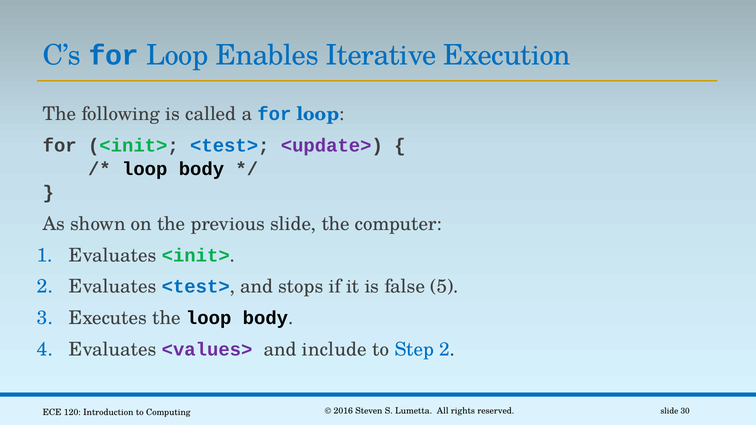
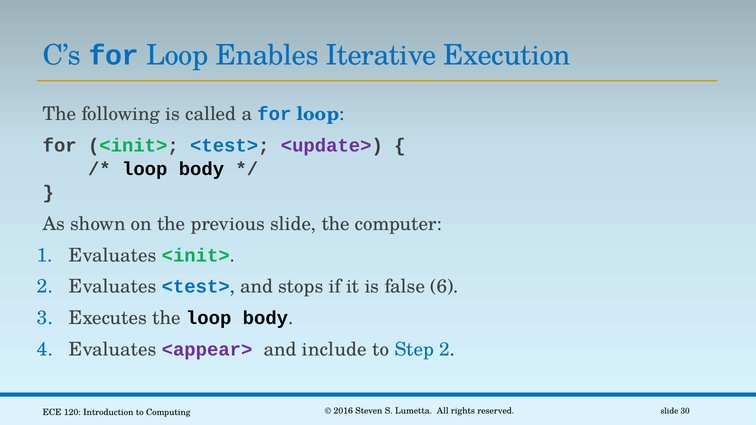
5: 5 -> 6 (445, 287)
<values>: <values> -> <appear> (207, 350)
